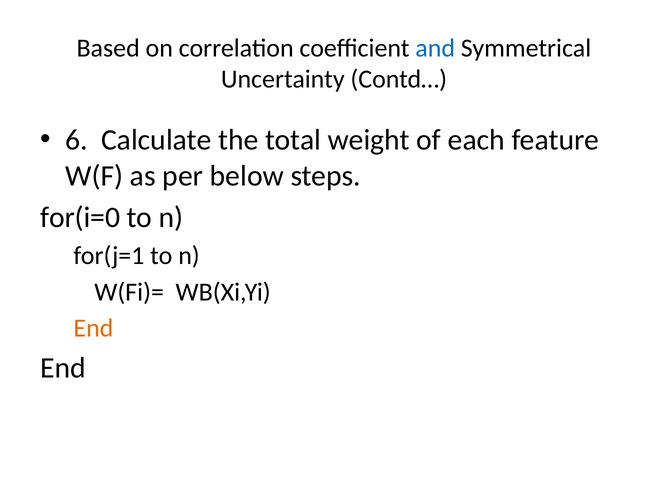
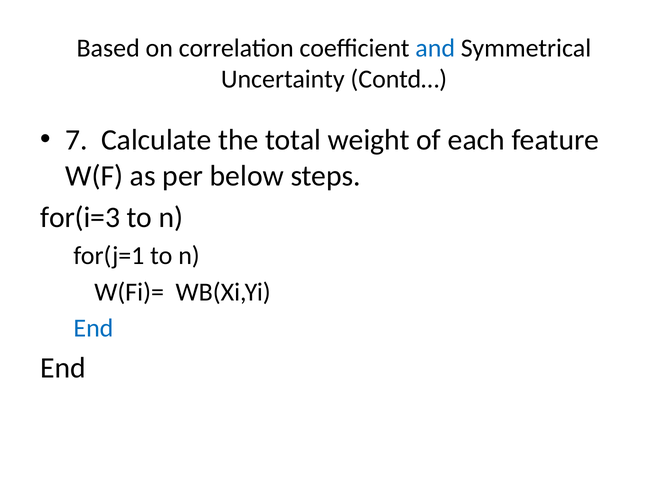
6: 6 -> 7 (76, 140)
for(i=0: for(i=0 -> for(i=3 (80, 217)
End colour: orange -> blue (93, 328)
